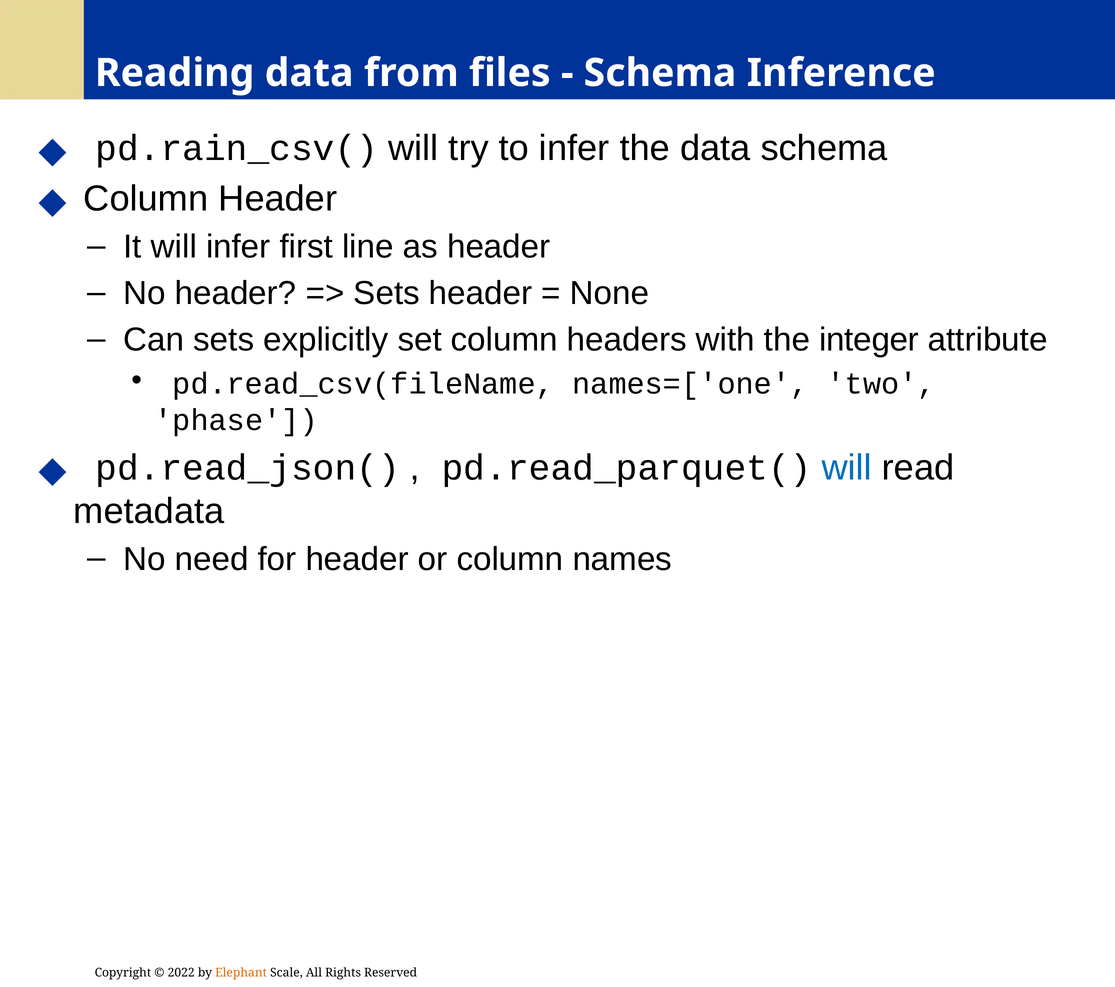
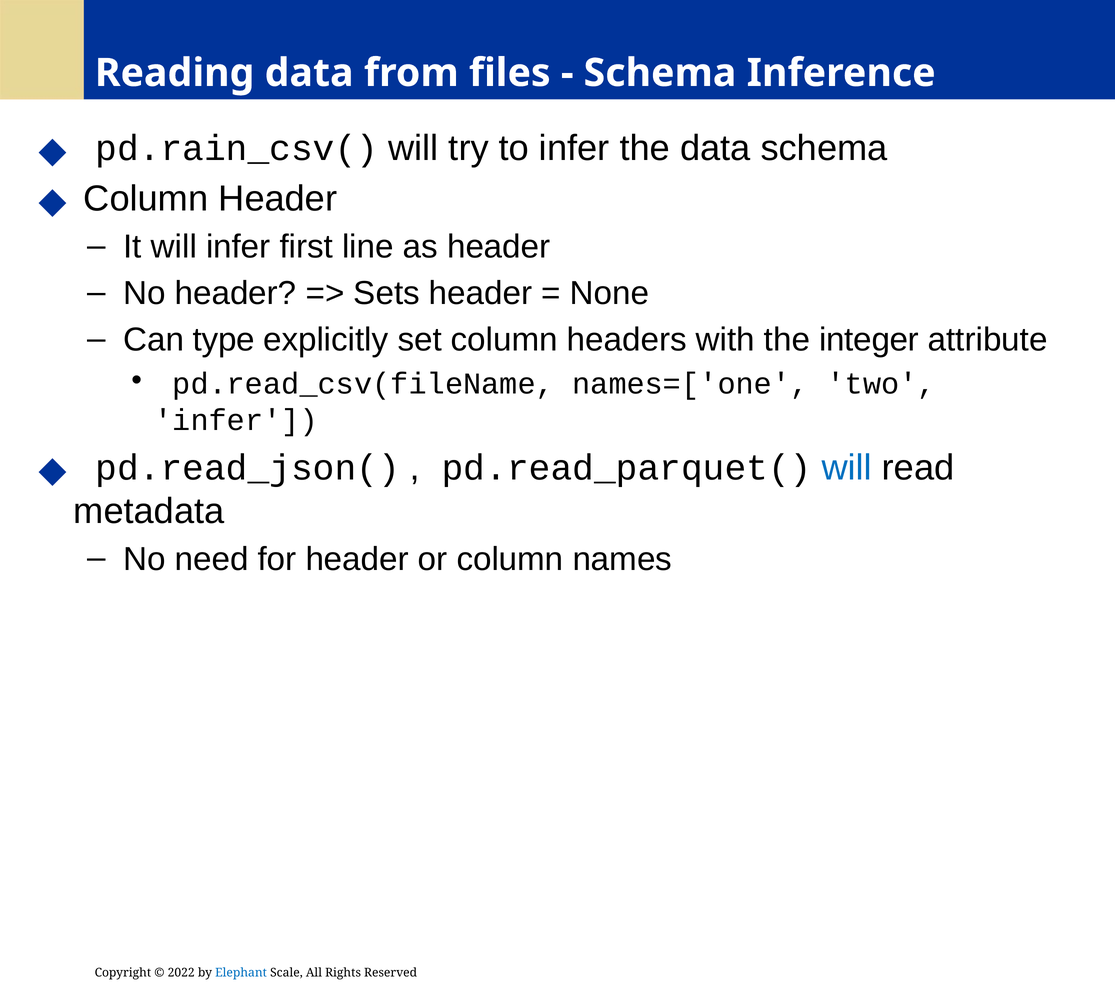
Can sets: sets -> type (224, 340)
phase: phase -> infer (236, 420)
Elephant colour: orange -> blue (241, 973)
